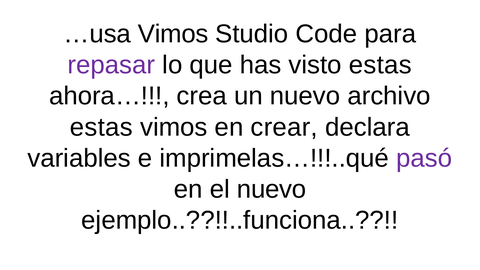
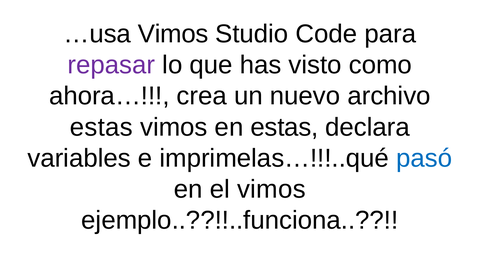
visto estas: estas -> como (380, 65)
en crear: crear -> estas (284, 127)
pasó colour: purple -> blue (424, 158)
el nuevo: nuevo -> vimos (271, 189)
